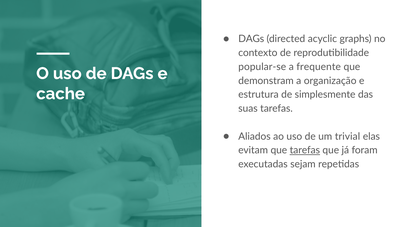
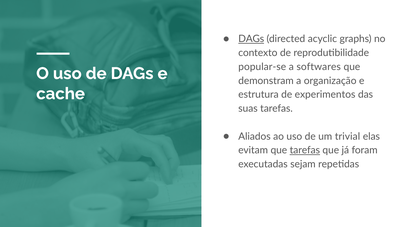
DAGs underline: none -> present (251, 39)
frequente: frequente -> softwares (319, 67)
simplesmente: simplesmente -> experimentos (325, 95)
